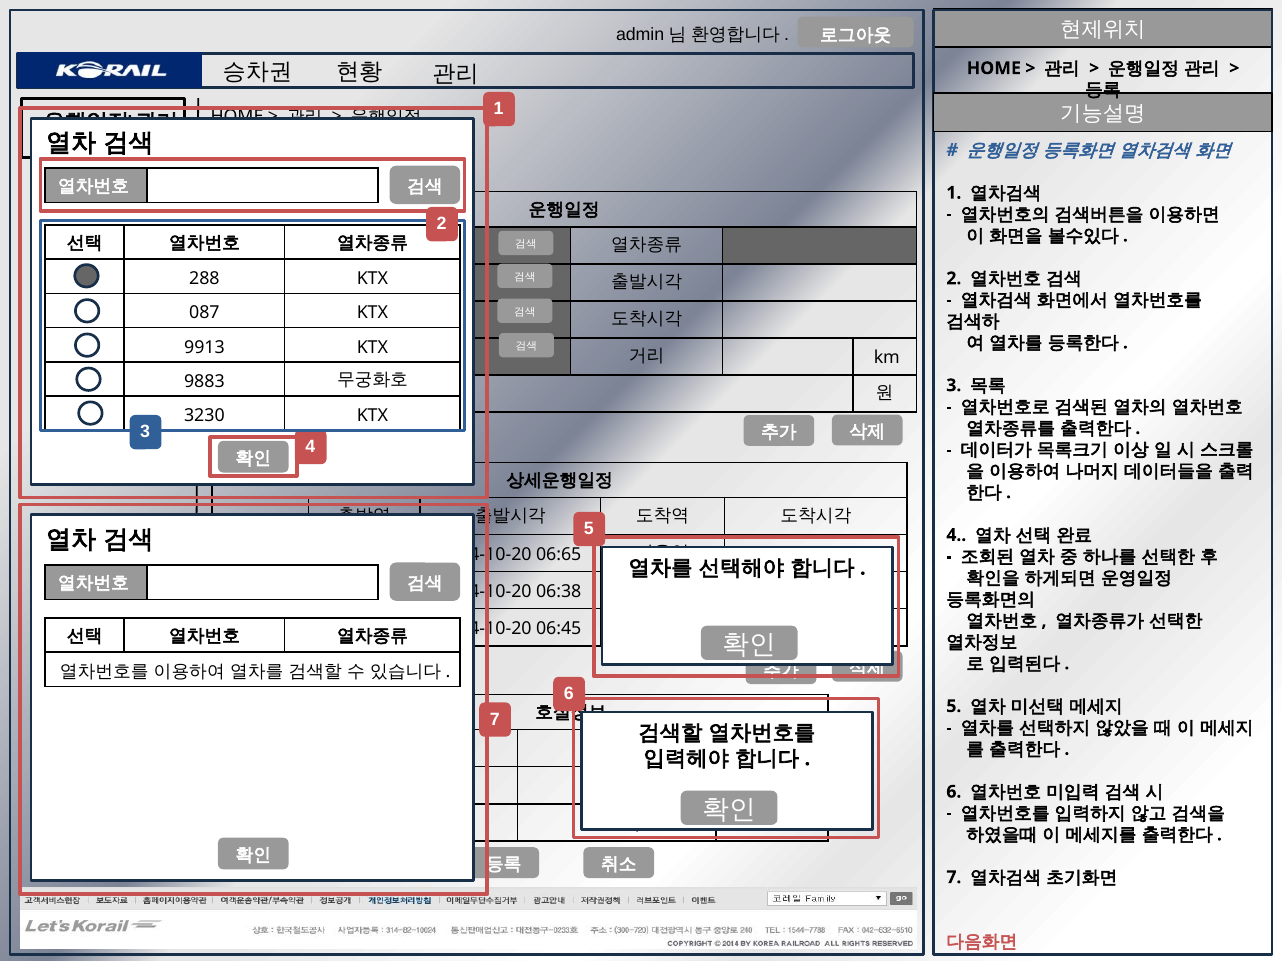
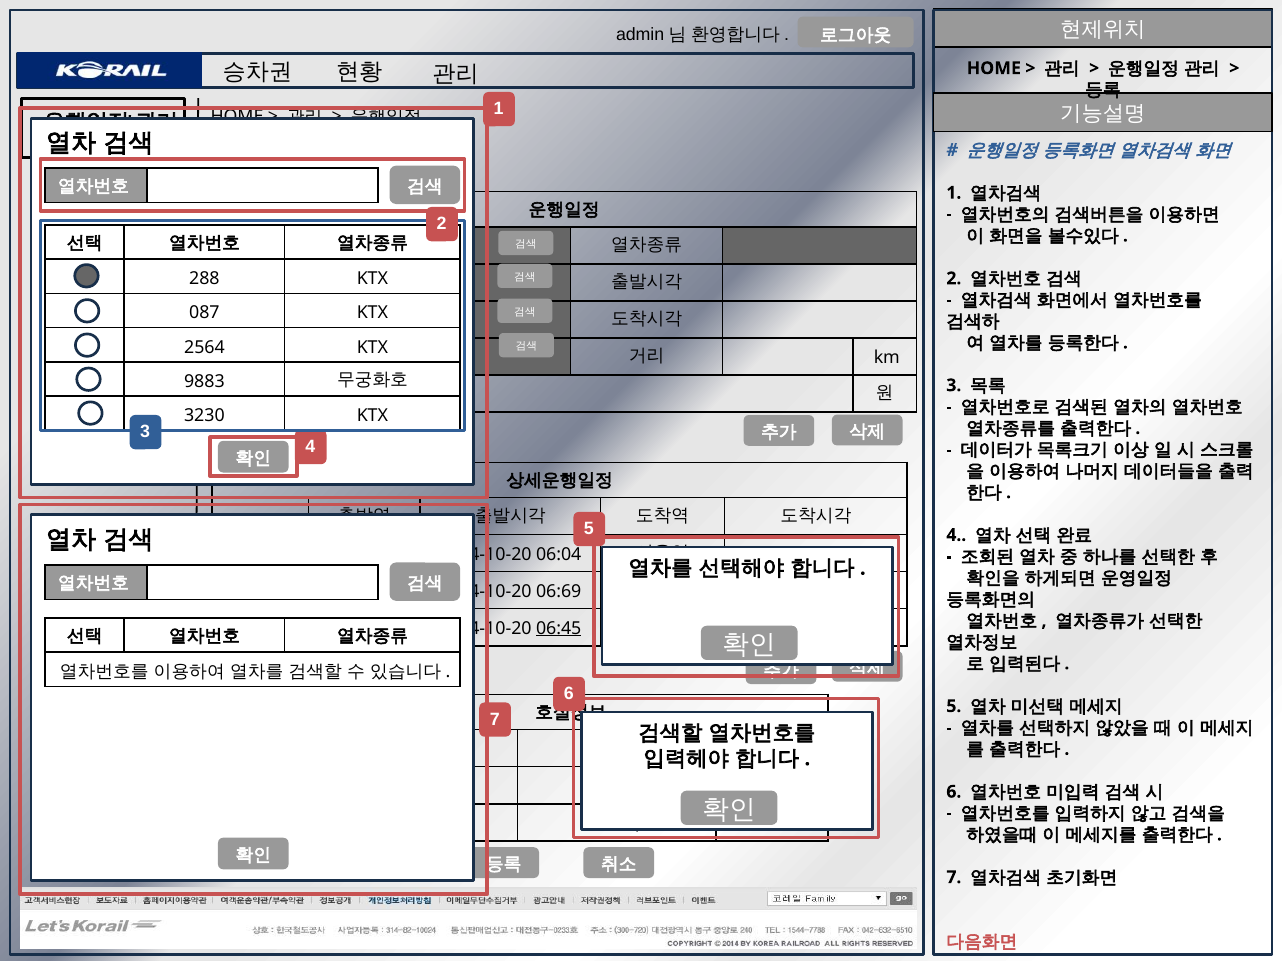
9913: 9913 -> 2564 (204, 347)
06:65: 06:65 -> 06:04 (559, 554)
06:38: 06:38 -> 06:69 (559, 591)
06:45 underline: none -> present (559, 629)
